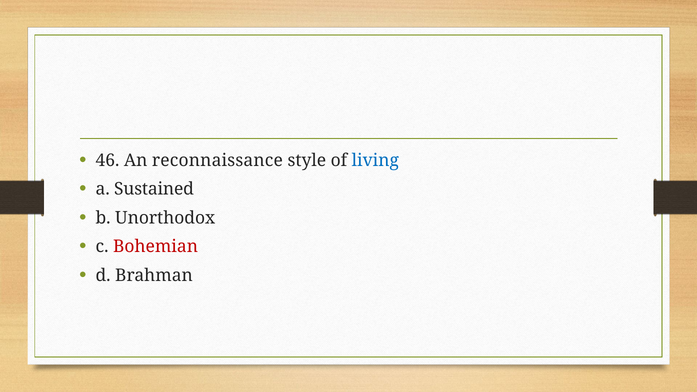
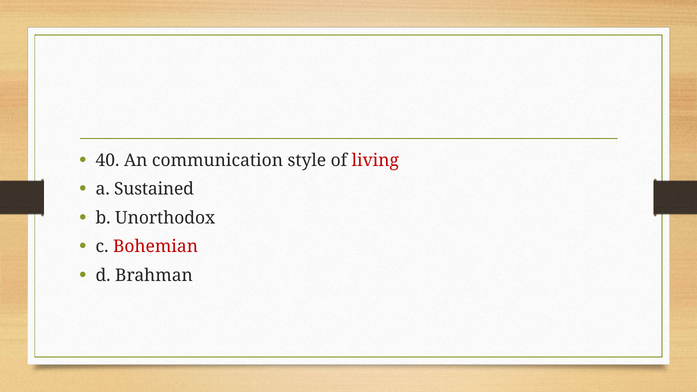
46: 46 -> 40 (108, 160)
reconnaissance: reconnaissance -> communication (218, 160)
living colour: blue -> red (375, 160)
